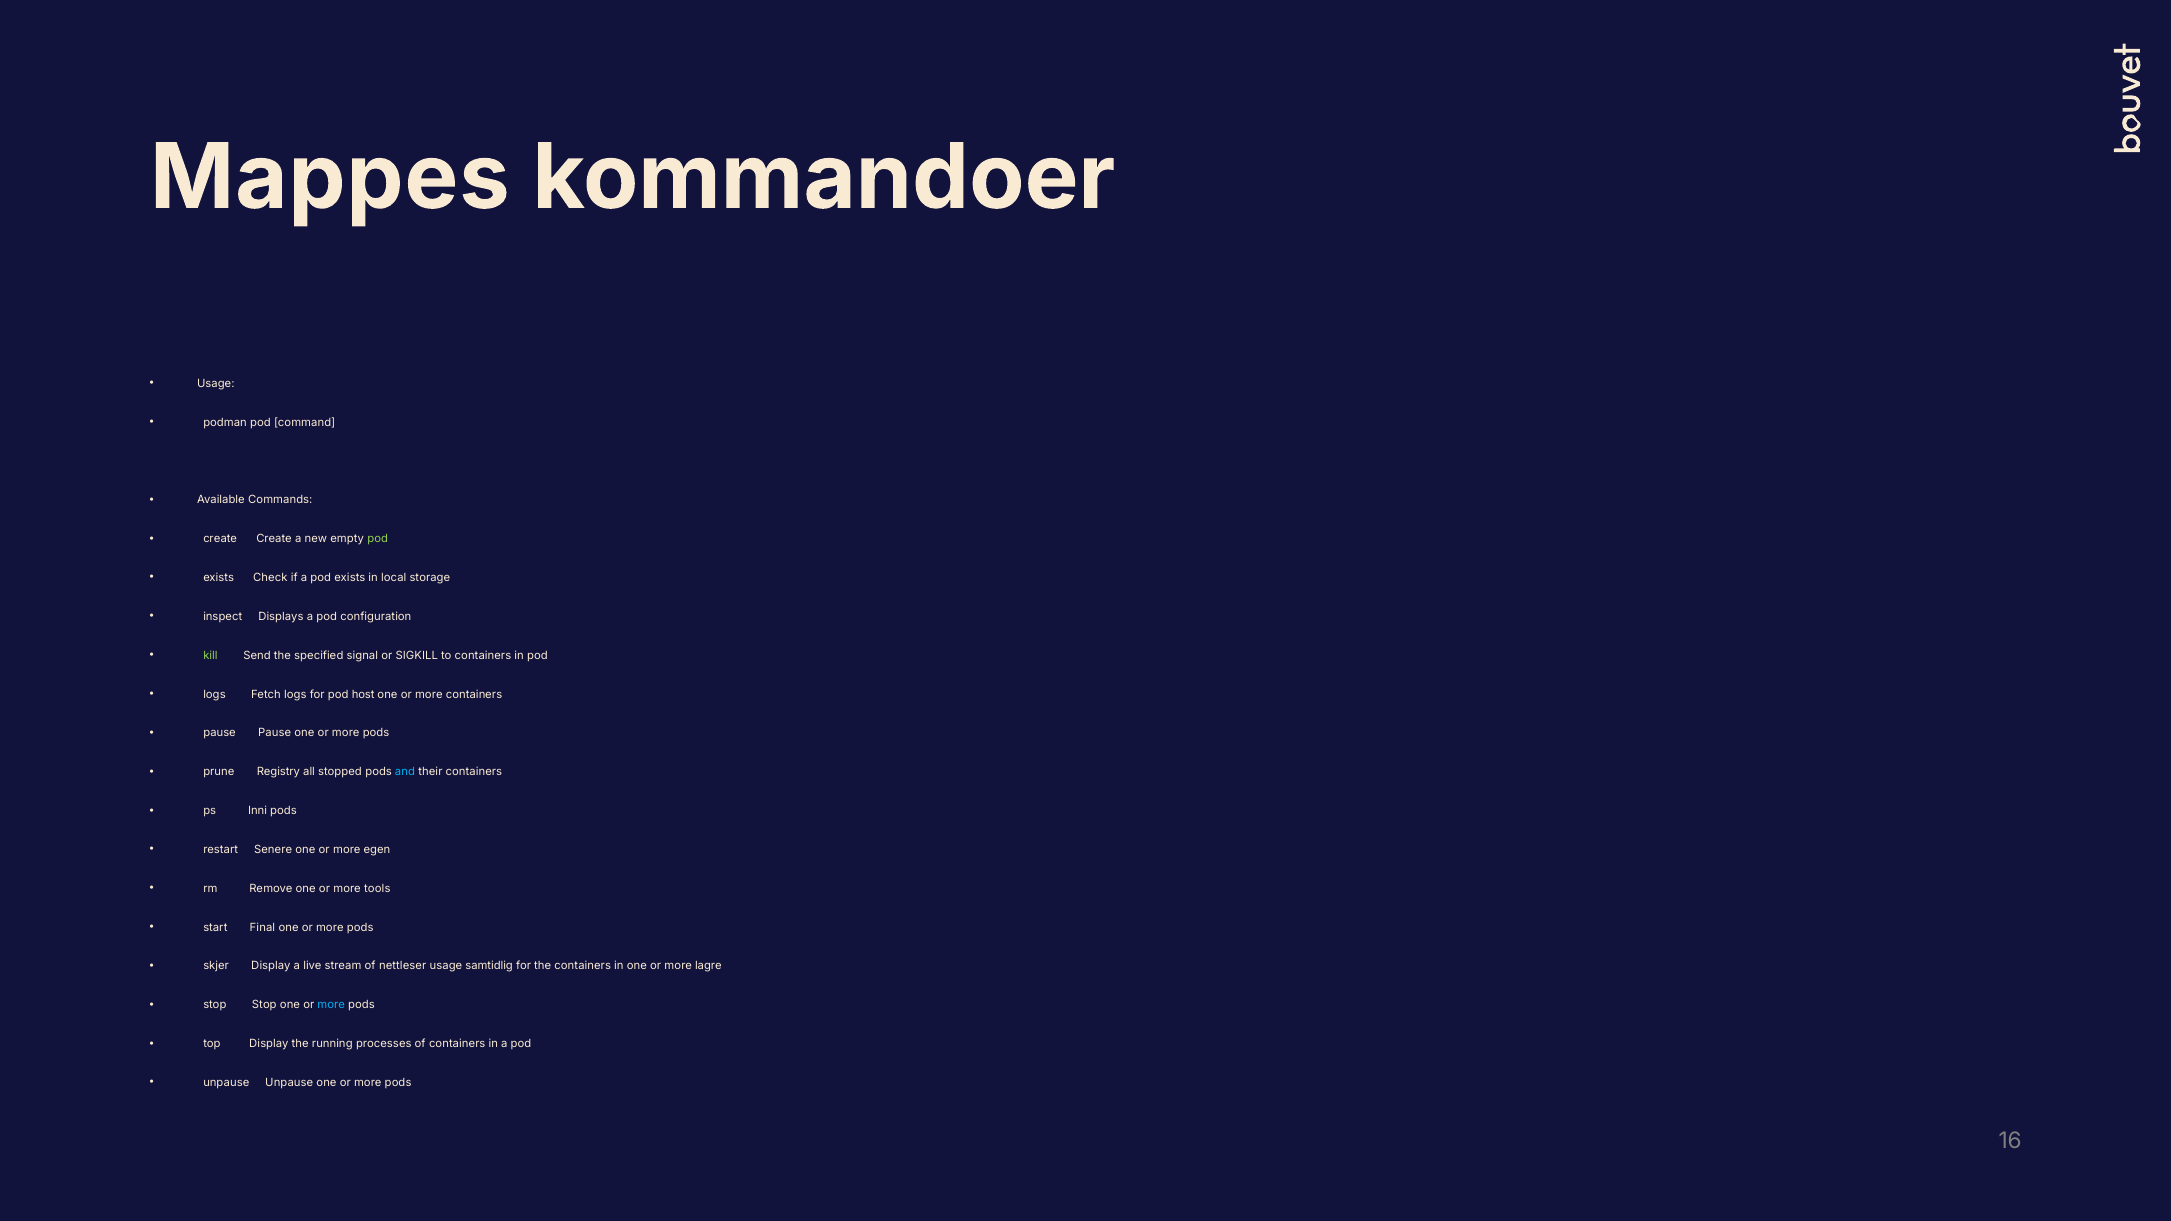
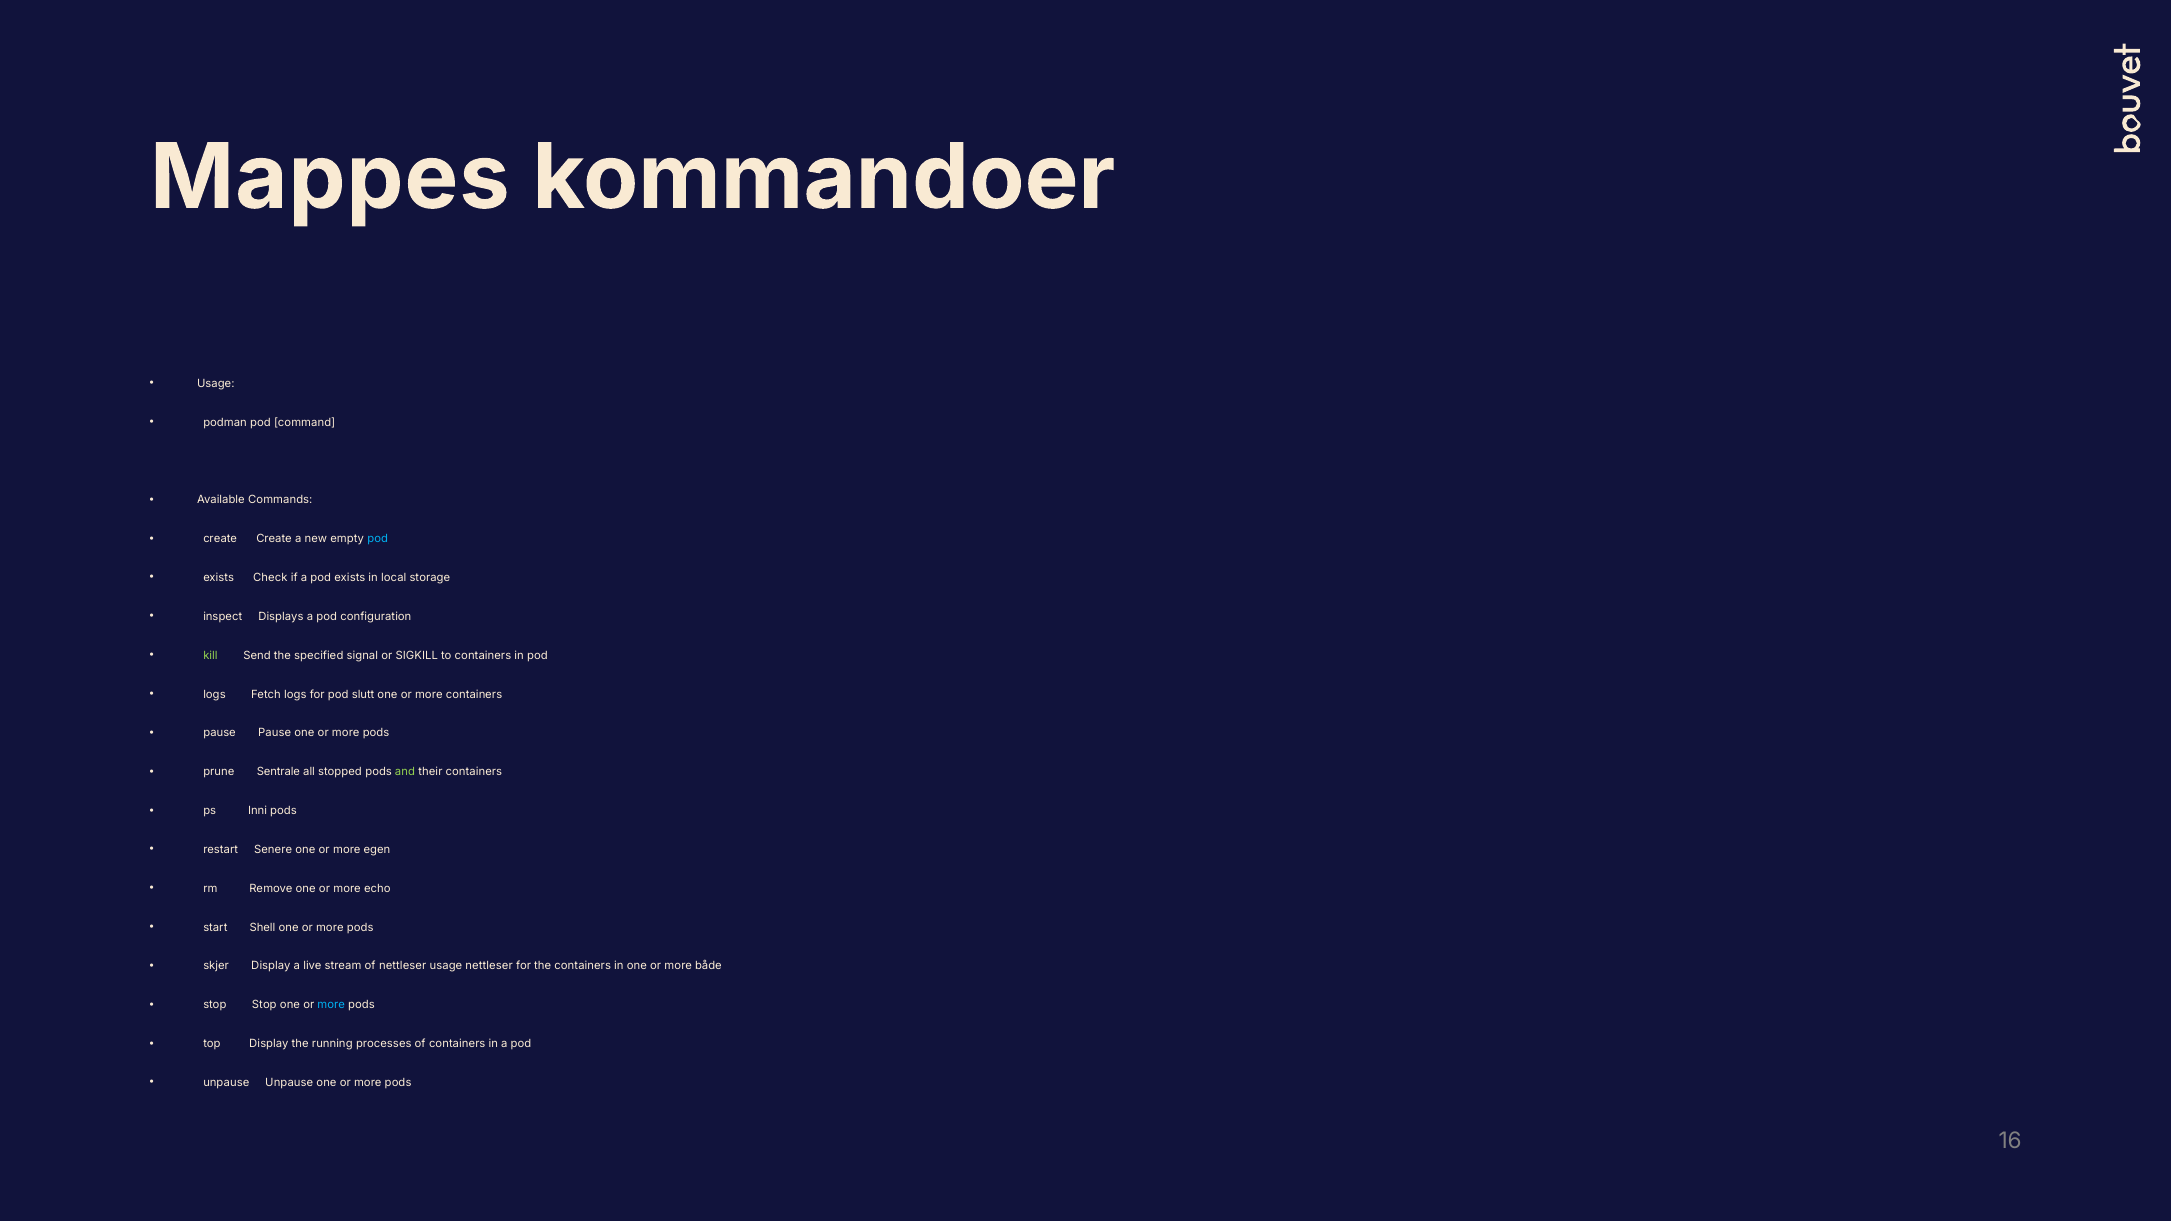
pod colour: light green -> light blue (378, 539)
host: host -> slutt (363, 694)
Registry: Registry -> Sentrale (278, 772)
and colour: light blue -> light green (405, 772)
tools: tools -> echo (377, 889)
Final: Final -> Shell (263, 928)
usage samtidlig: samtidlig -> nettleser (489, 966)
lagre: lagre -> både (708, 966)
